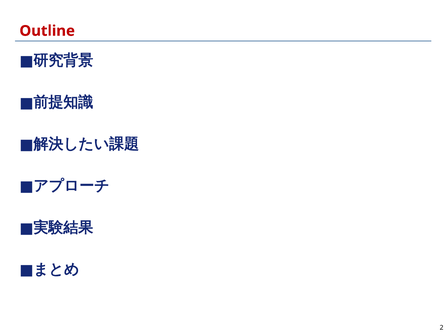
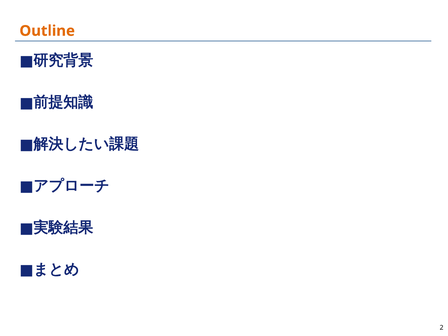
Outline colour: red -> orange (47, 31)
